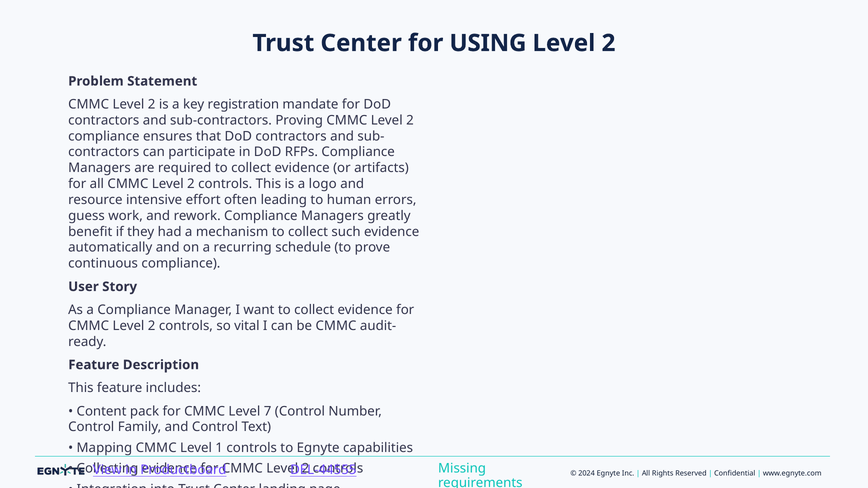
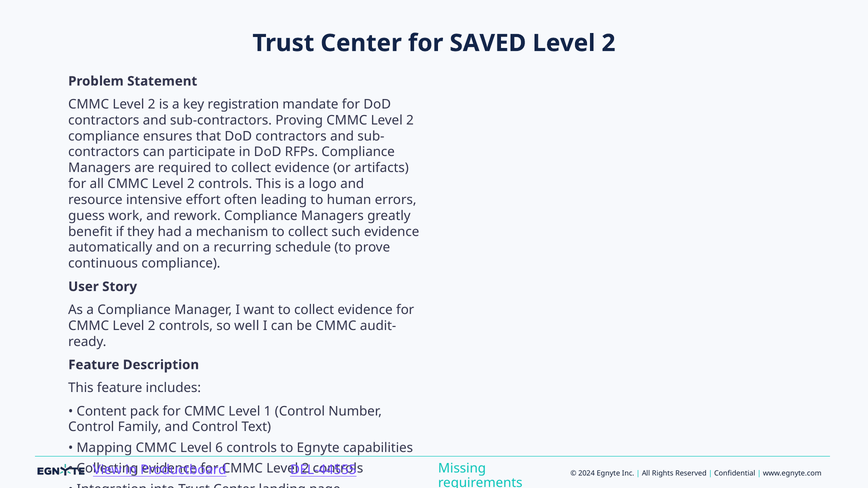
USING: USING -> SAVED (488, 43)
vital: vital -> well (247, 326)
7: 7 -> 1 (268, 411)
1: 1 -> 6 (219, 448)
